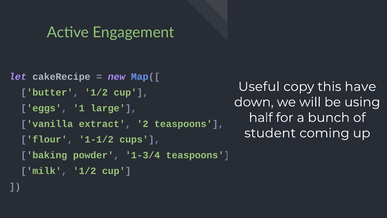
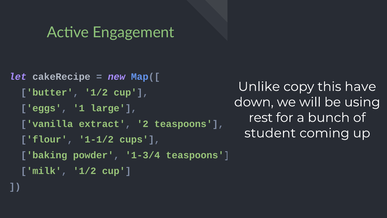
Useful: Useful -> Unlike (259, 87)
half: half -> rest (261, 117)
